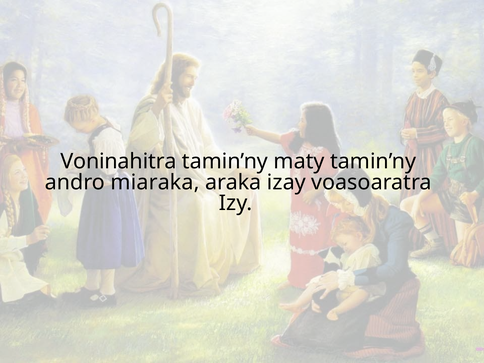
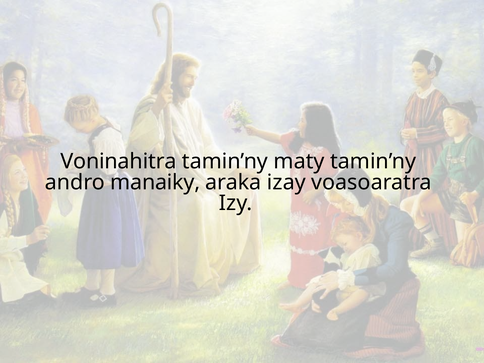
miaraka: miaraka -> manaiky (155, 182)
